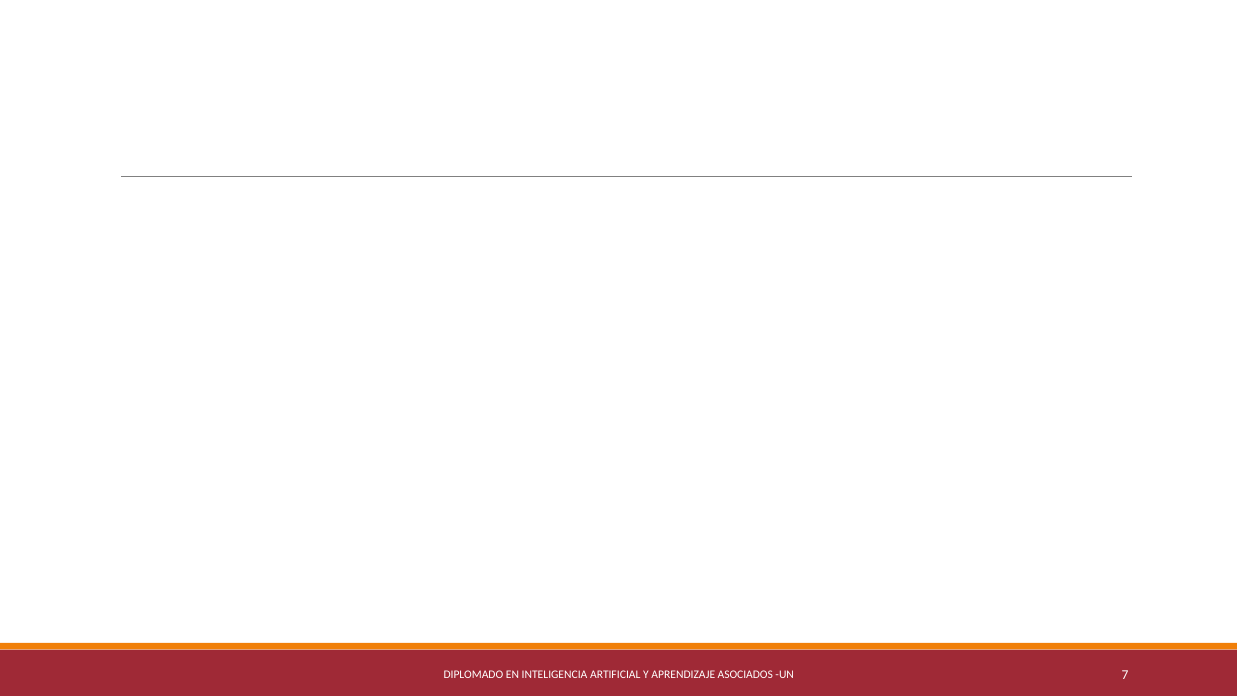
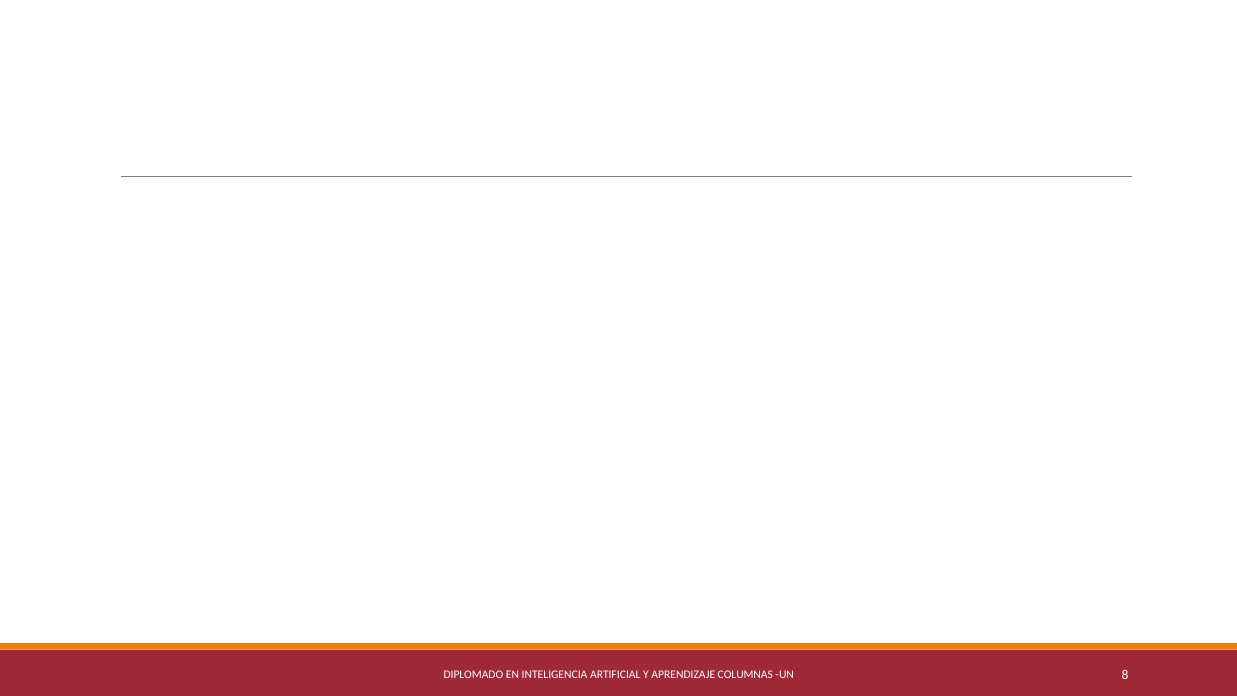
ASOCIADOS: ASOCIADOS -> COLUMNAS (745, 675)
7: 7 -> 8 (1125, 675)
